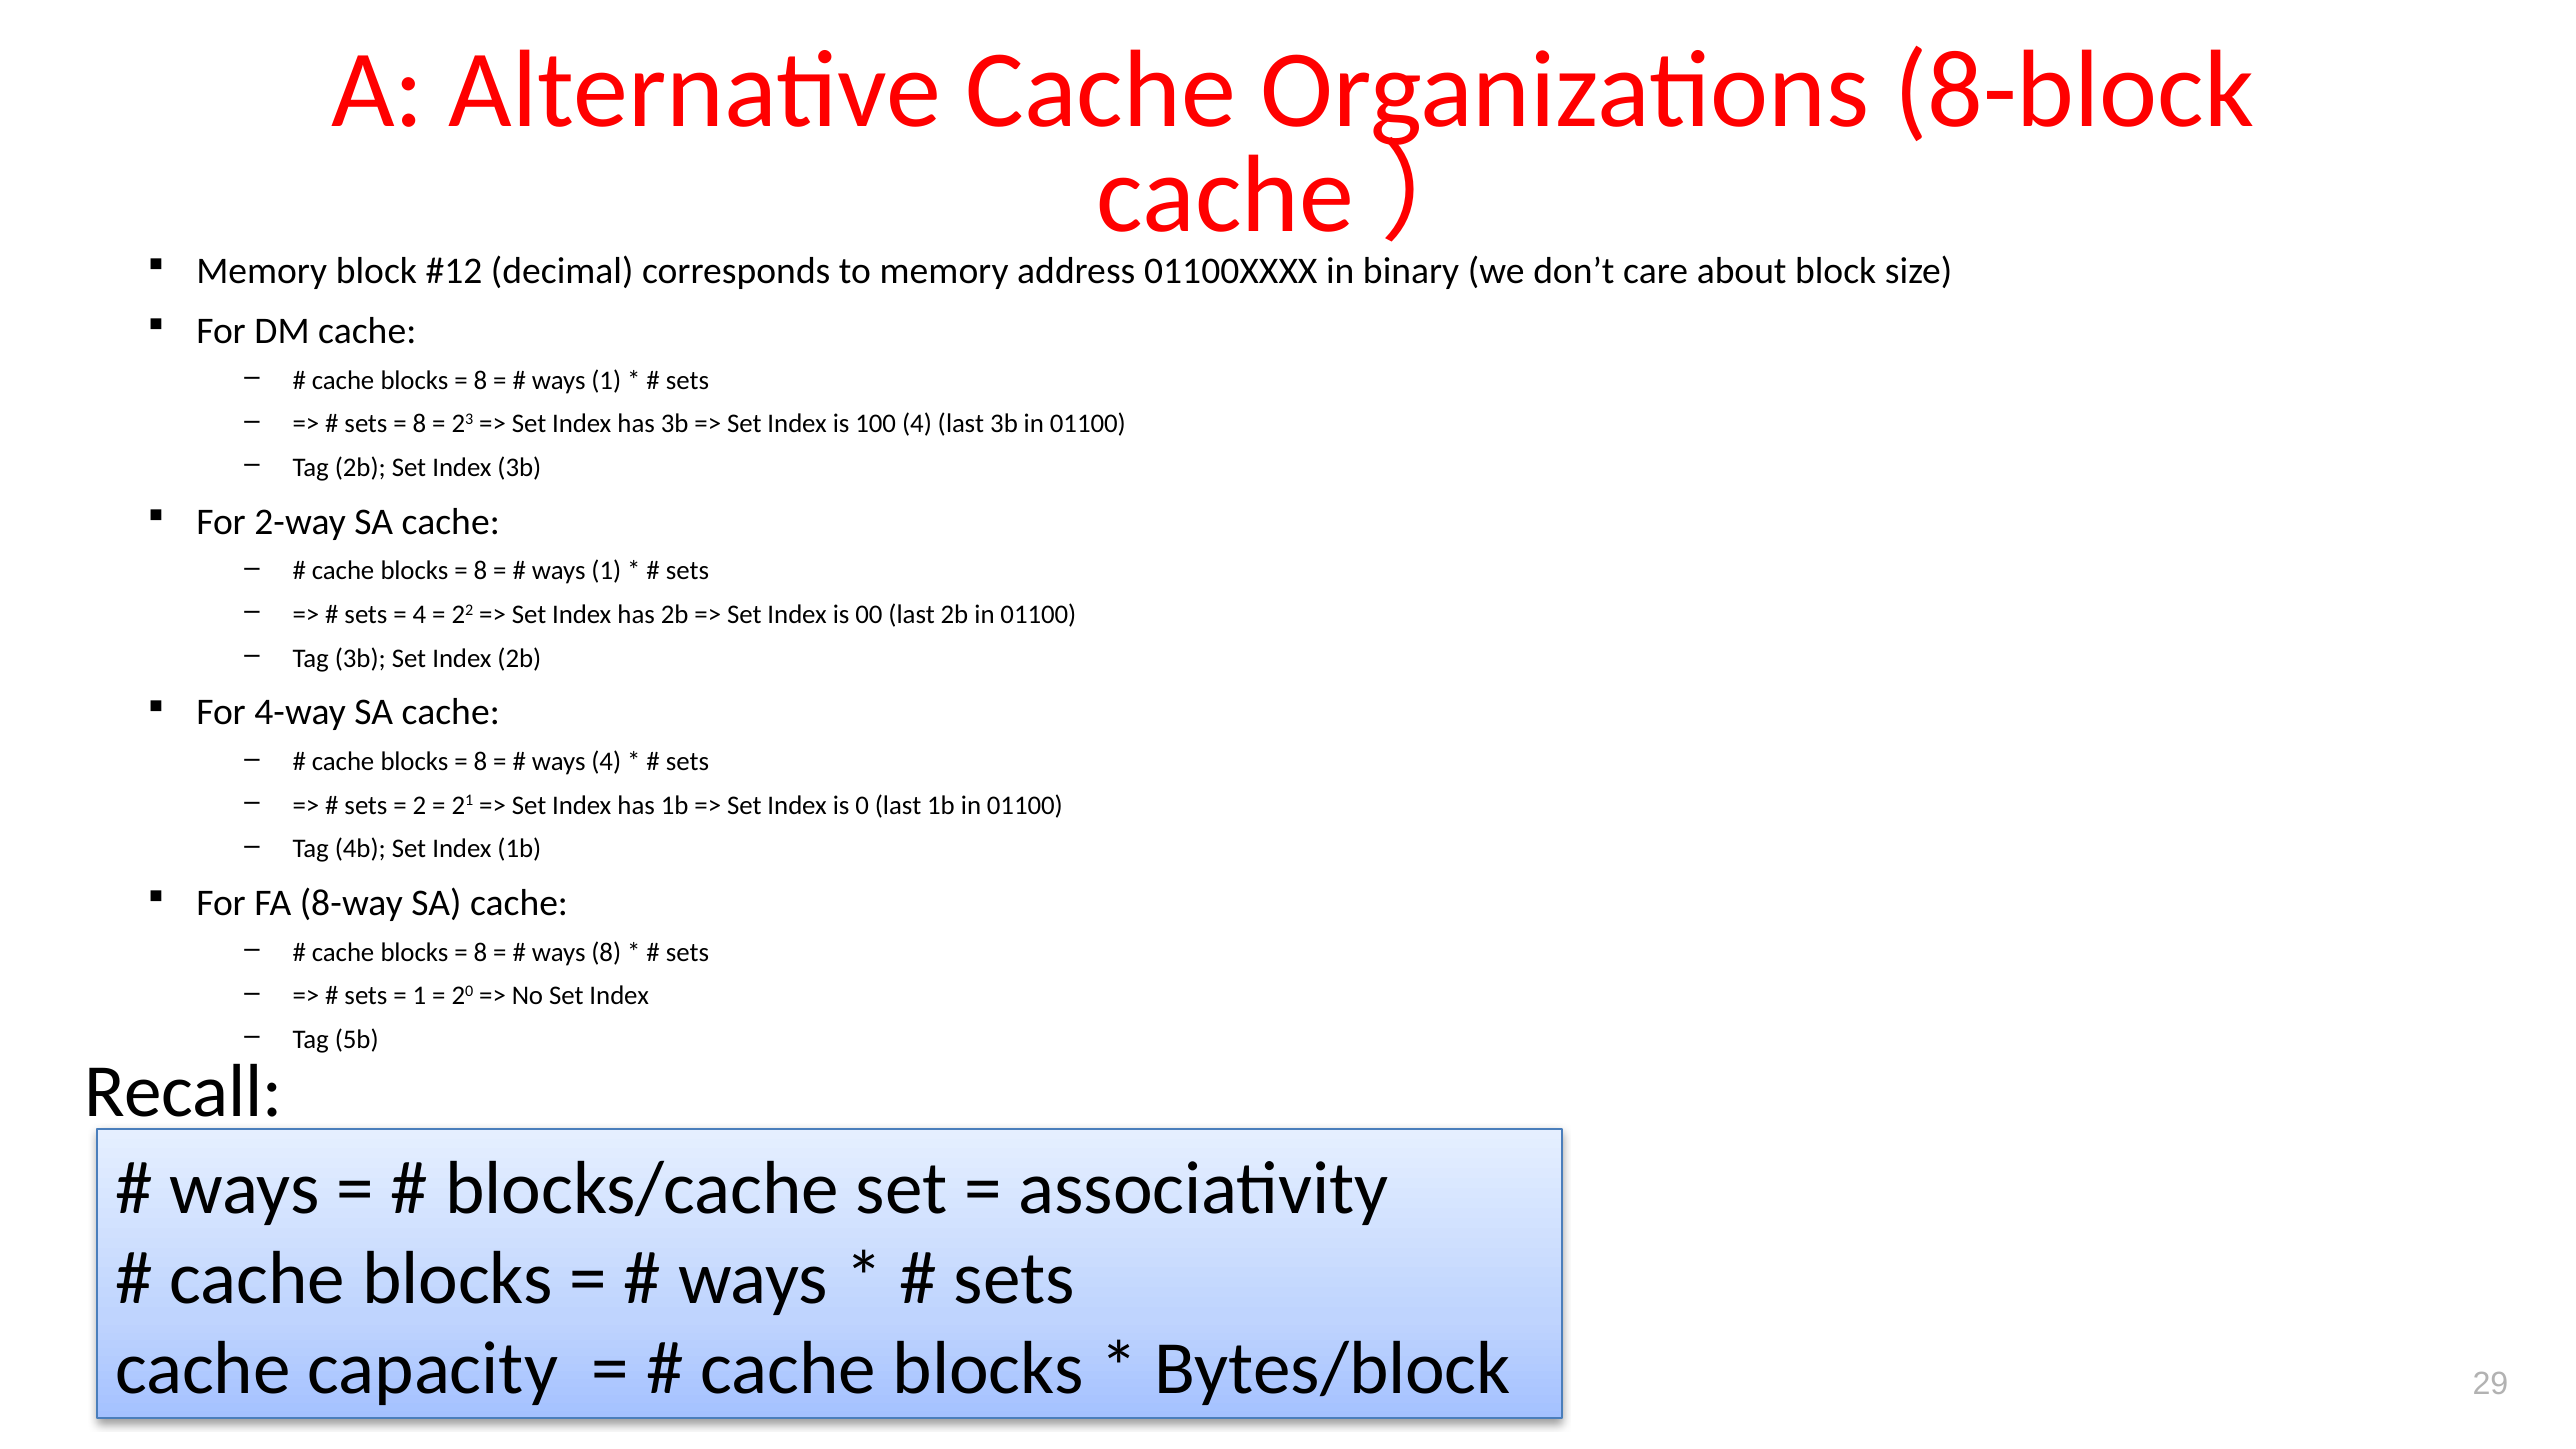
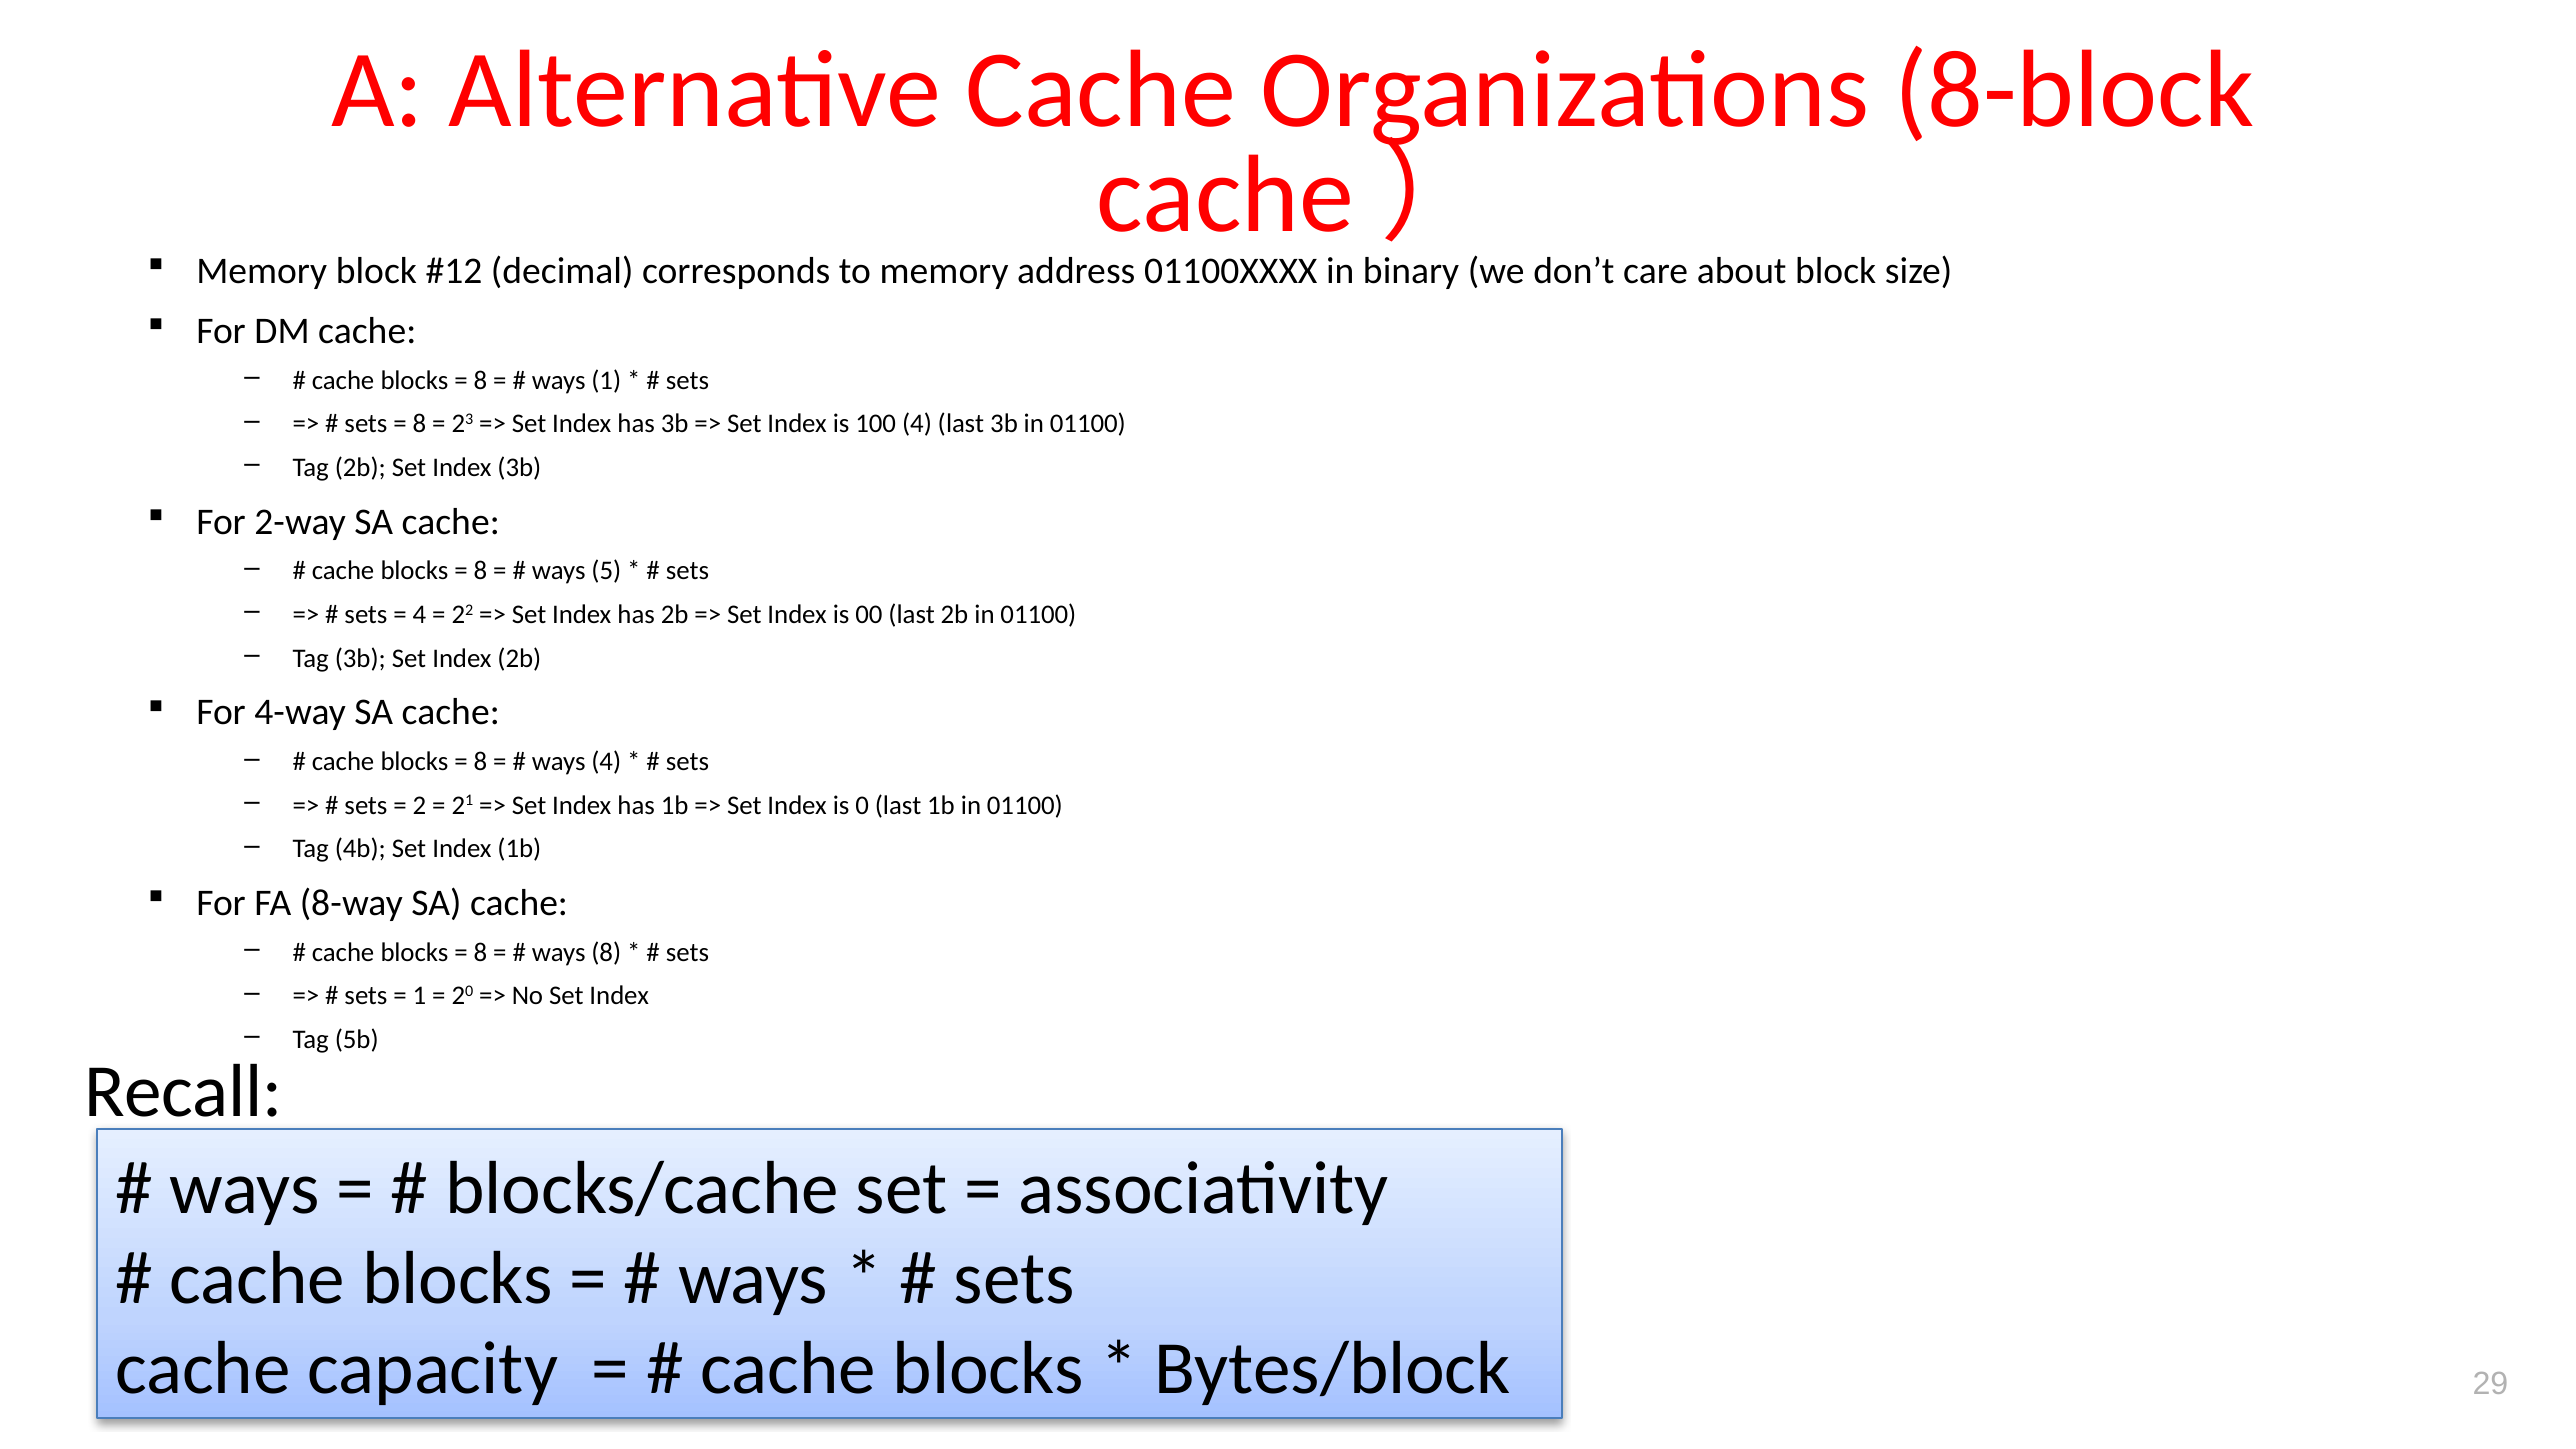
1: 1 -> 5 (606, 571)
